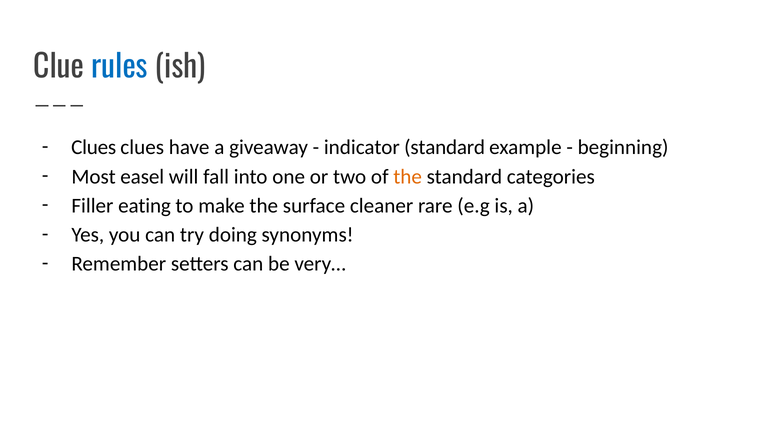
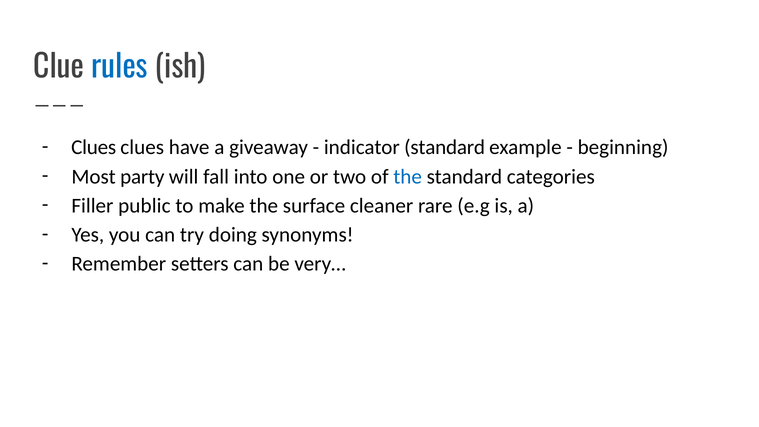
easel: easel -> party (142, 177)
the colour: orange -> blue (408, 177)
eating: eating -> public (144, 206)
